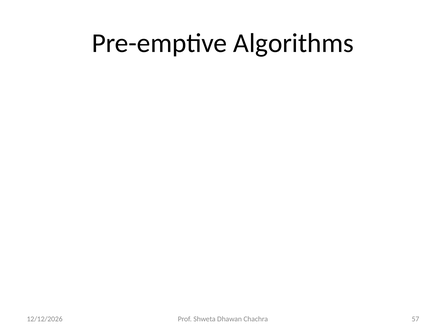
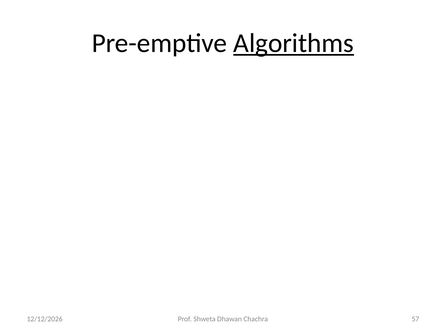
Algorithms underline: none -> present (294, 43)
